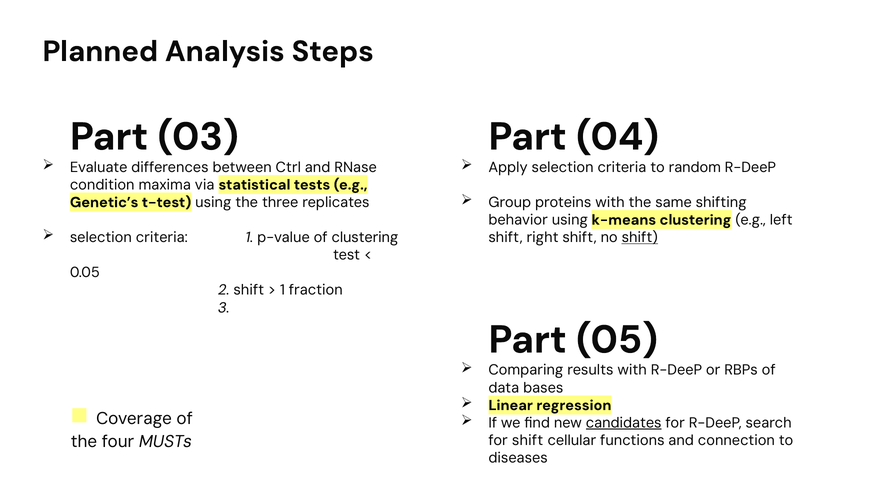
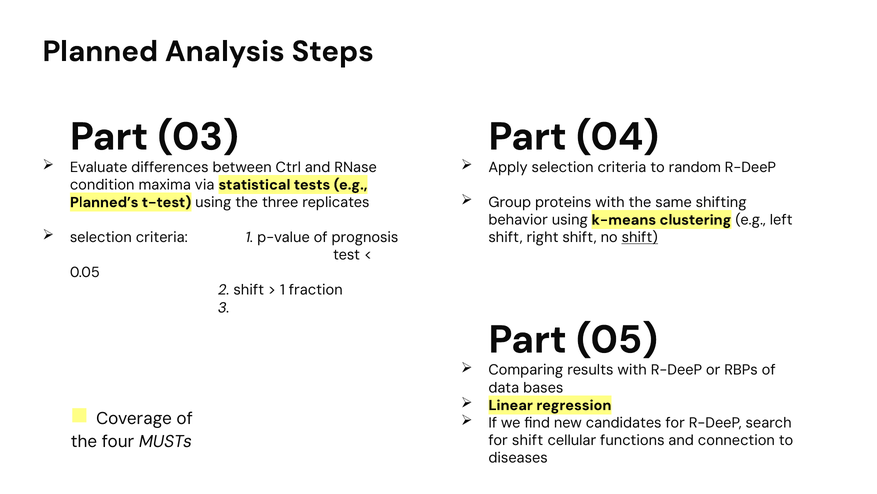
Genetic’s: Genetic’s -> Planned’s (104, 202)
of clustering: clustering -> prognosis (365, 237)
candidates underline: present -> none (624, 422)
